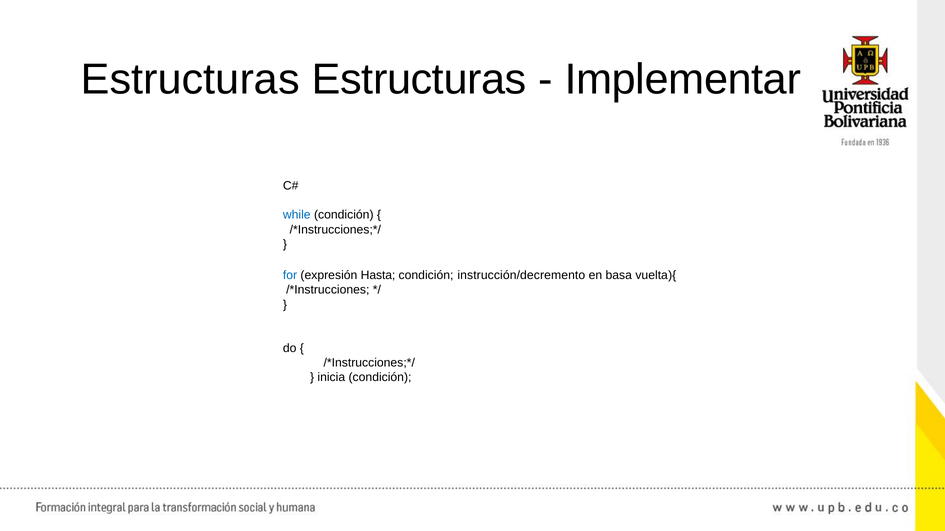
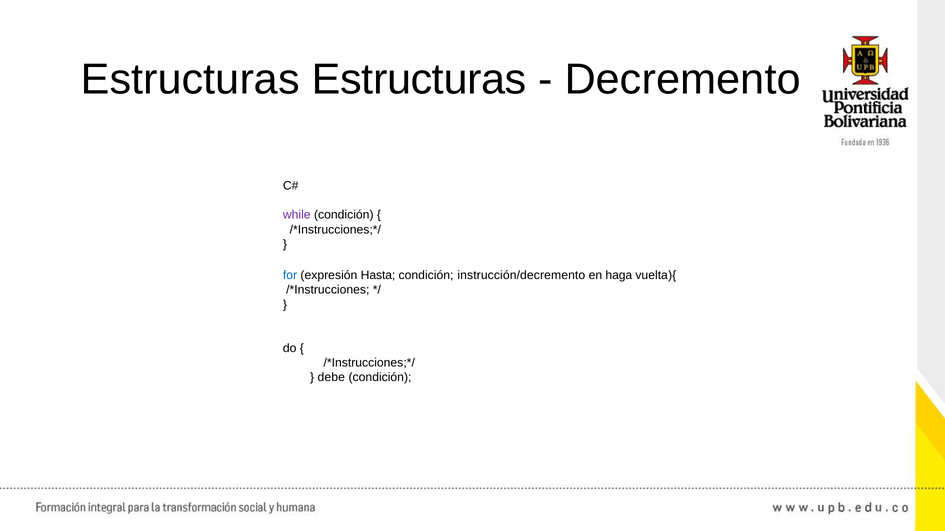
Implementar: Implementar -> Decremento (683, 79)
while colour: blue -> purple (297, 215)
basa: basa -> haga (619, 275)
inicia: inicia -> debe (331, 378)
